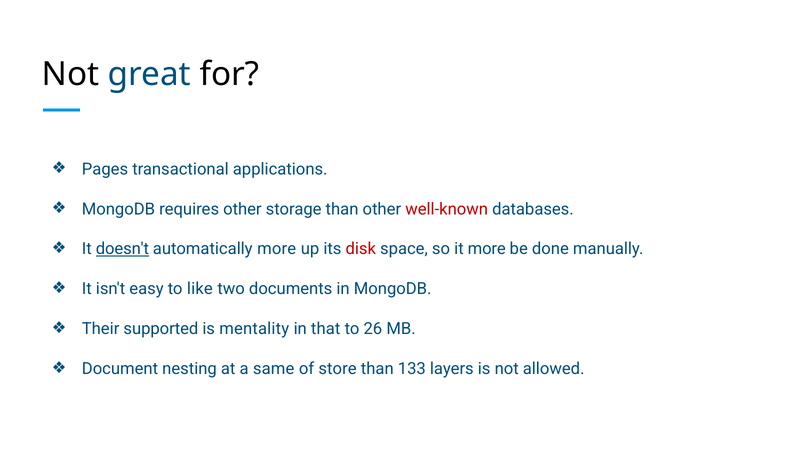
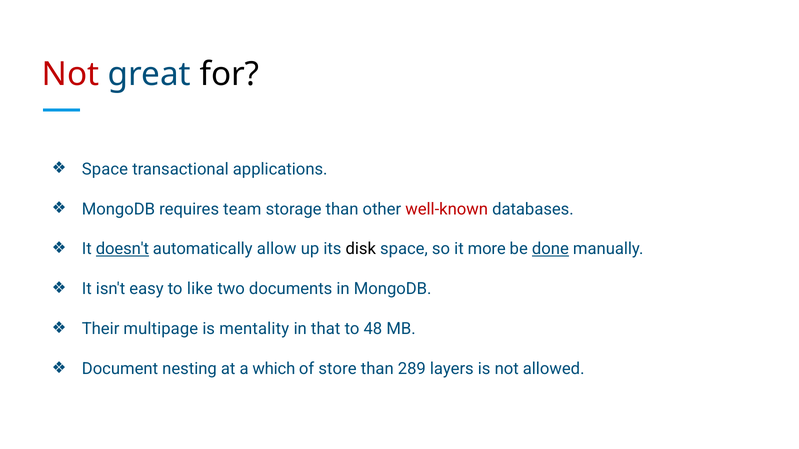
Not colour: black -> red (71, 74)
Pages: Pages -> Space (105, 169)
requires other: other -> team (242, 209)
automatically more: more -> allow (277, 249)
disk colour: red -> black (361, 249)
done underline: none -> present (550, 249)
supported: supported -> multipage (161, 329)
26: 26 -> 48 (373, 329)
same: same -> which (274, 369)
133: 133 -> 289 (412, 369)
